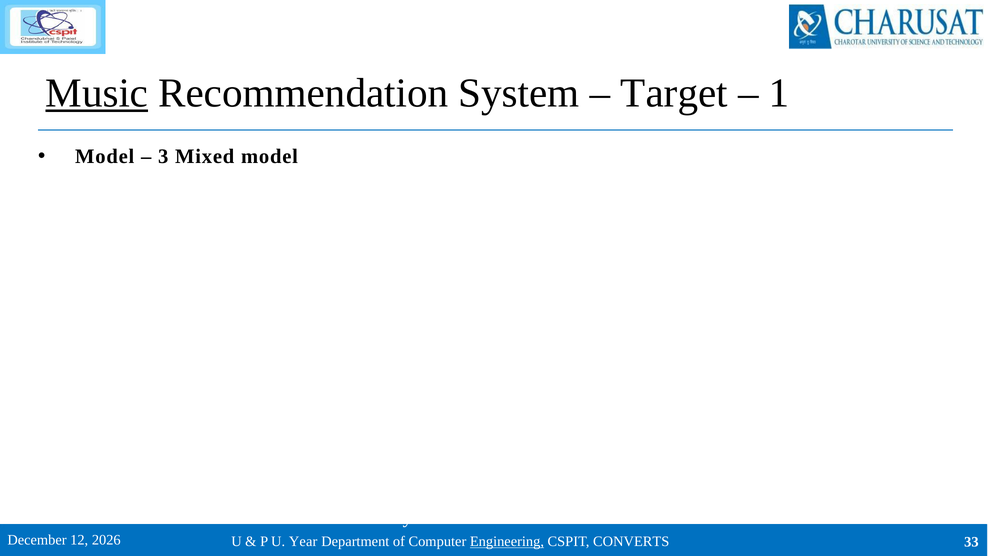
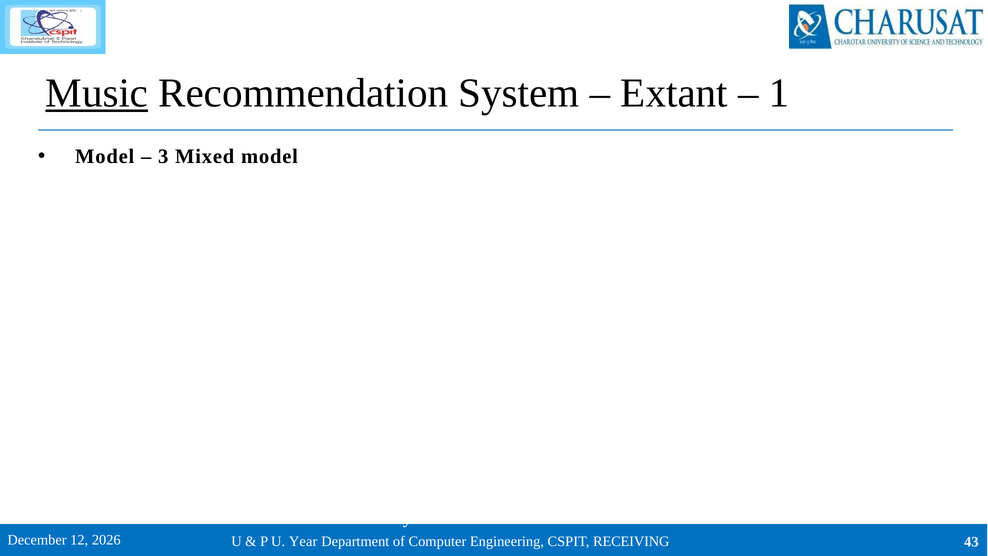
Target: Target -> Extant (674, 93)
33: 33 -> 43 (971, 542)
Engineering underline: present -> none (507, 541)
CONVERTS: CONVERTS -> RECEIVING (631, 541)
